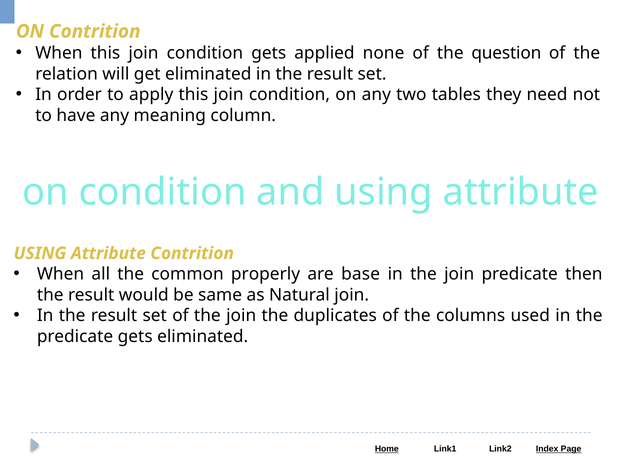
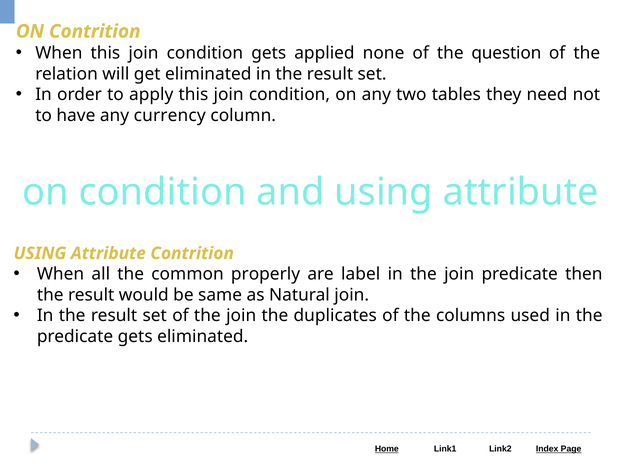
meaning: meaning -> currency (170, 115)
base: base -> label (361, 274)
